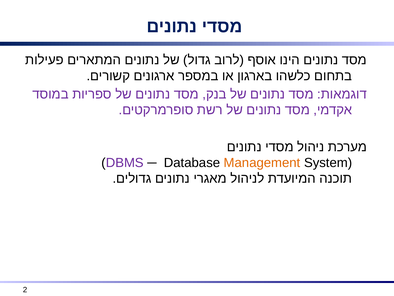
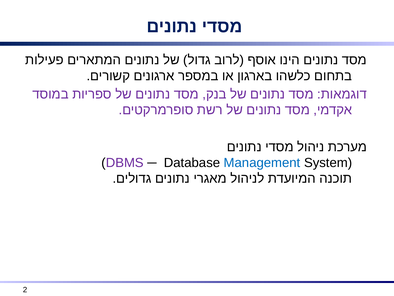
Management colour: orange -> blue (262, 162)
